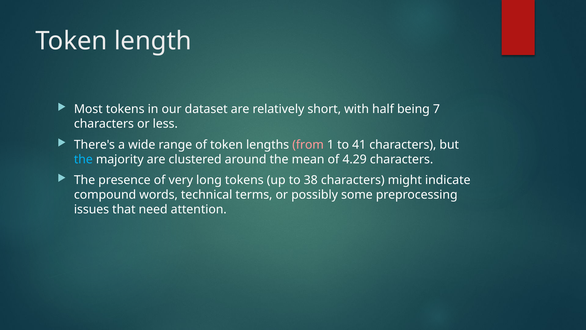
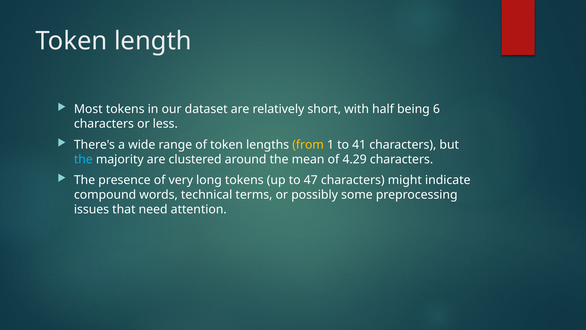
7: 7 -> 6 (436, 109)
from colour: pink -> yellow (308, 144)
38: 38 -> 47 (311, 180)
